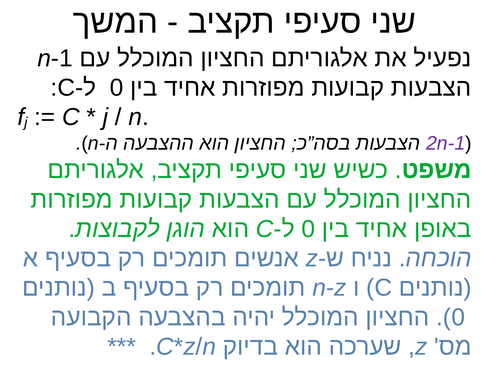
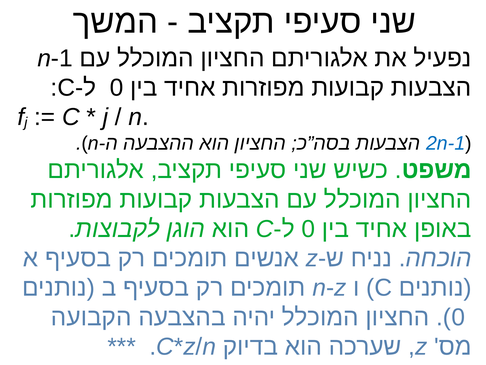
2n-1 colour: purple -> blue (446, 143)
